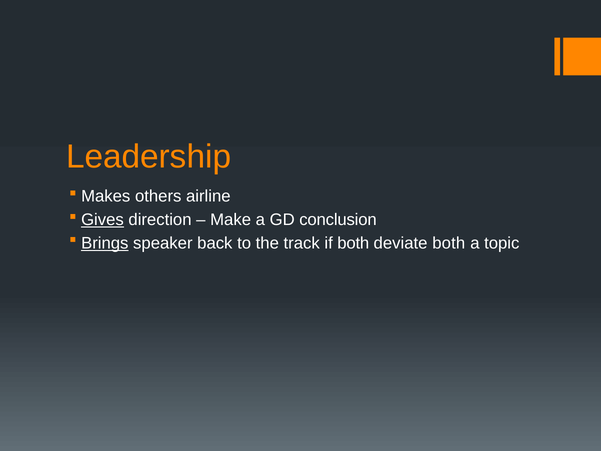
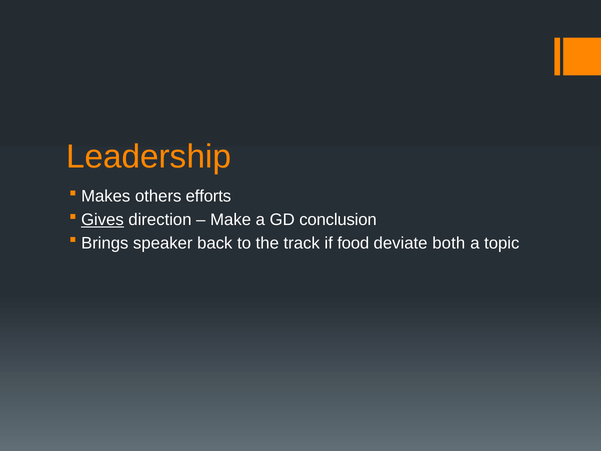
airline: airline -> efforts (208, 196)
Brings underline: present -> none (105, 243)
if both: both -> food (353, 243)
